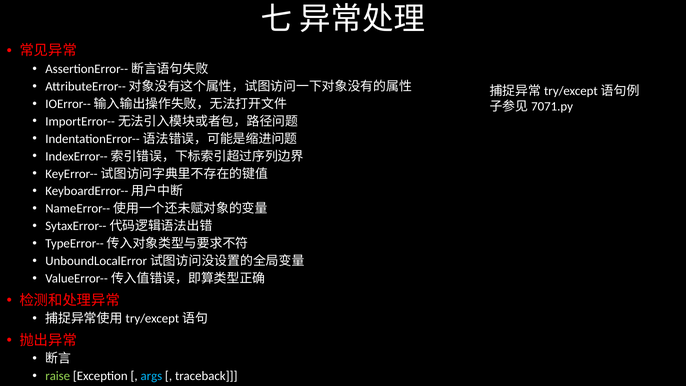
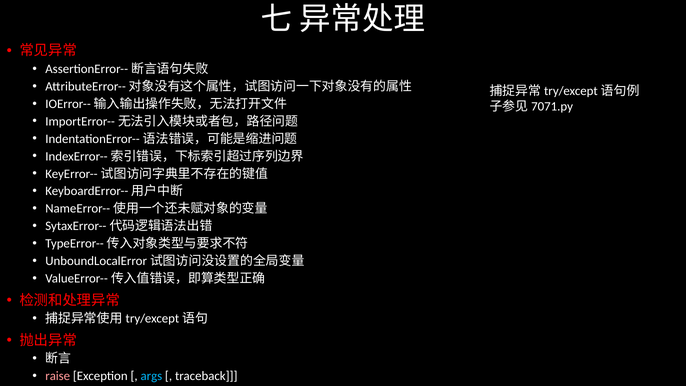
raise colour: light green -> pink (58, 376)
